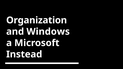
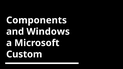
Organization: Organization -> Components (36, 20)
Instead: Instead -> Custom (24, 54)
